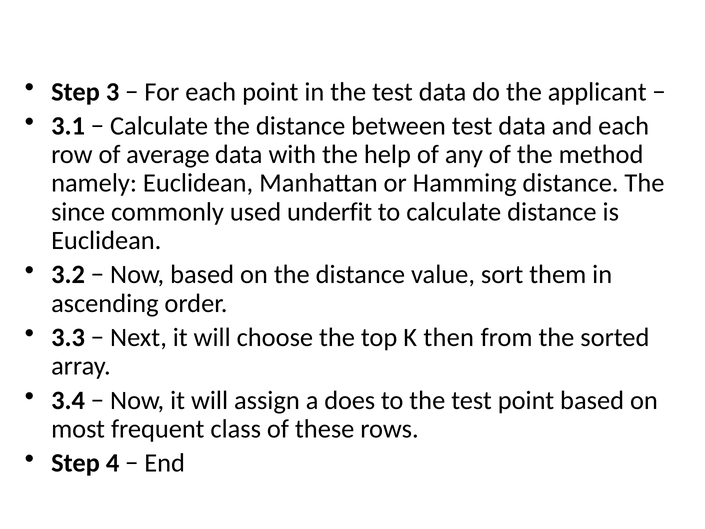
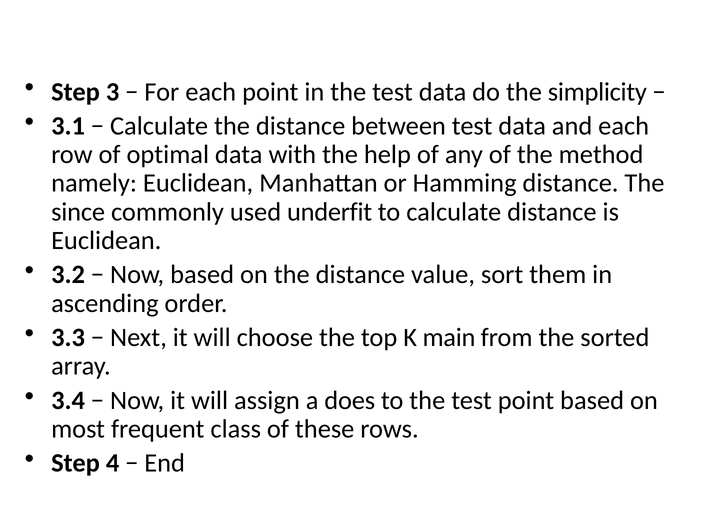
applicant: applicant -> simplicity (597, 92)
average: average -> optimal (168, 155)
then: then -> main (449, 337)
